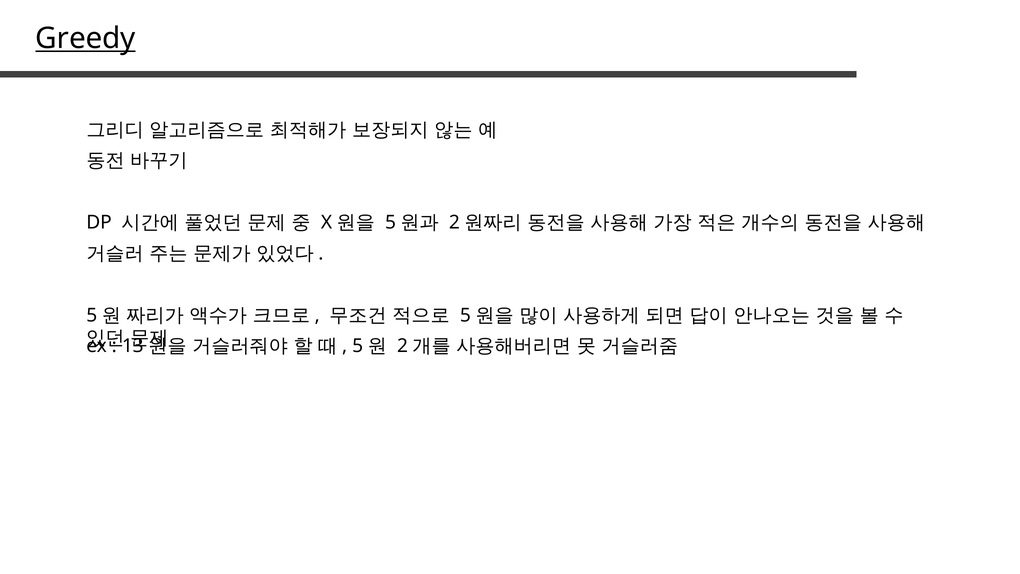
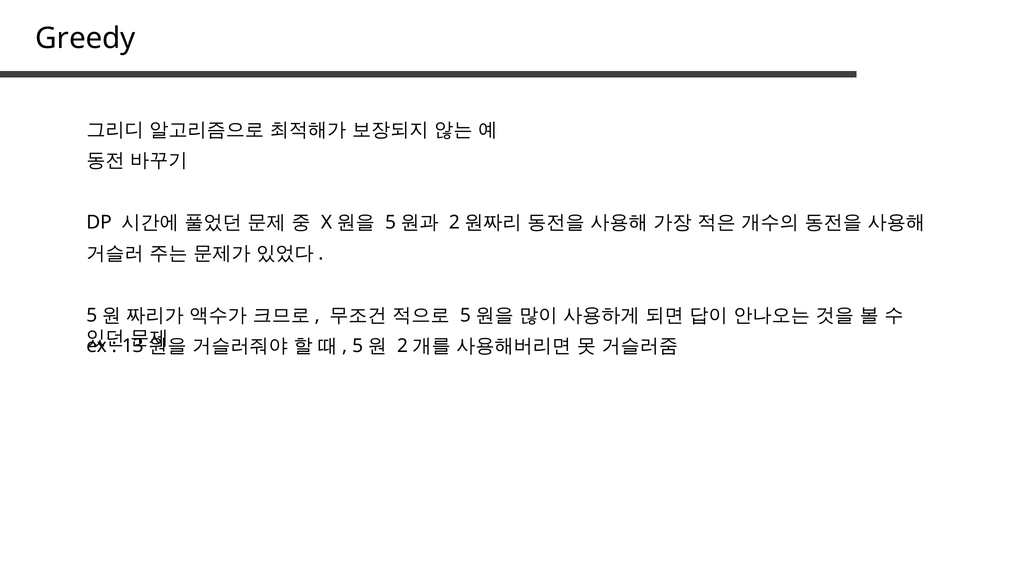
Greedy underline: present -> none (86, 39)
